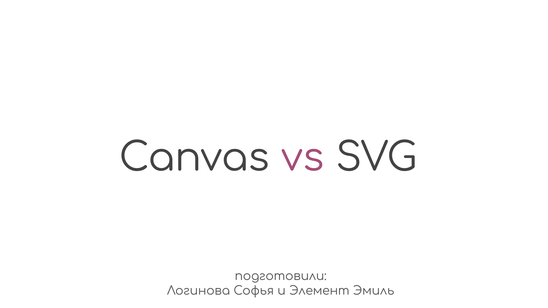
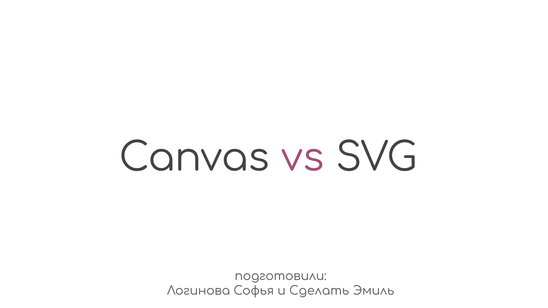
Элемент: Элемент -> Сделать (319, 291)
